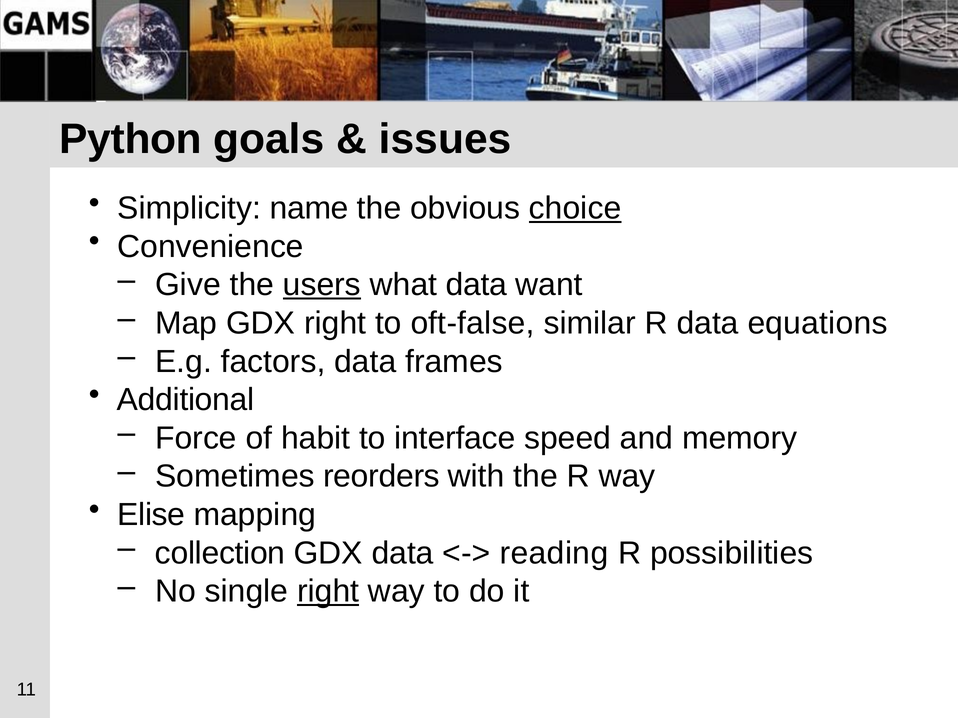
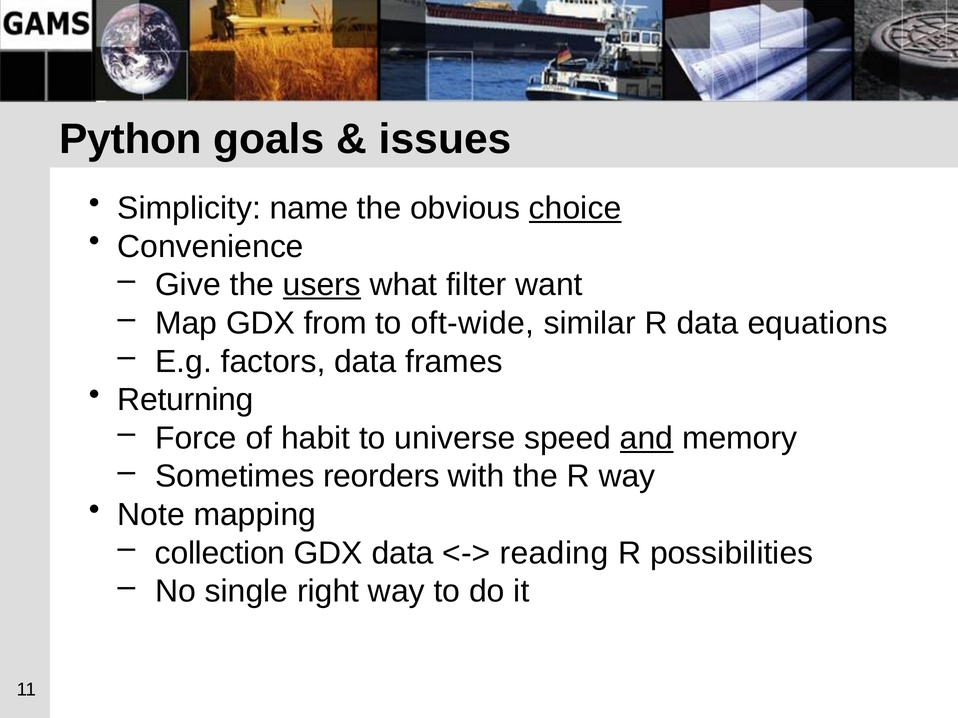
what data: data -> filter (476, 285)
GDX right: right -> from (335, 323)
oft-false: oft-false -> oft-wide (472, 323)
Additional: Additional -> Returning (186, 400)
interface: interface -> universe (455, 438)
and underline: none -> present (647, 438)
Elise: Elise -> Note (151, 515)
right underline: present -> none (328, 592)
